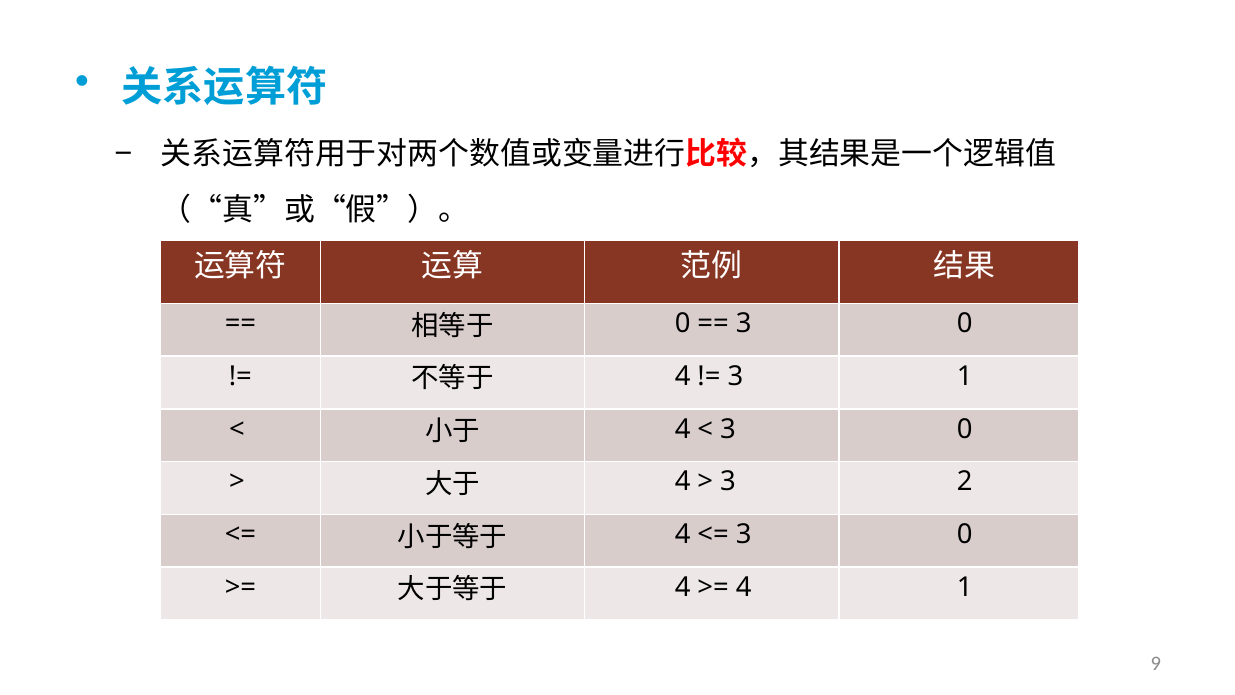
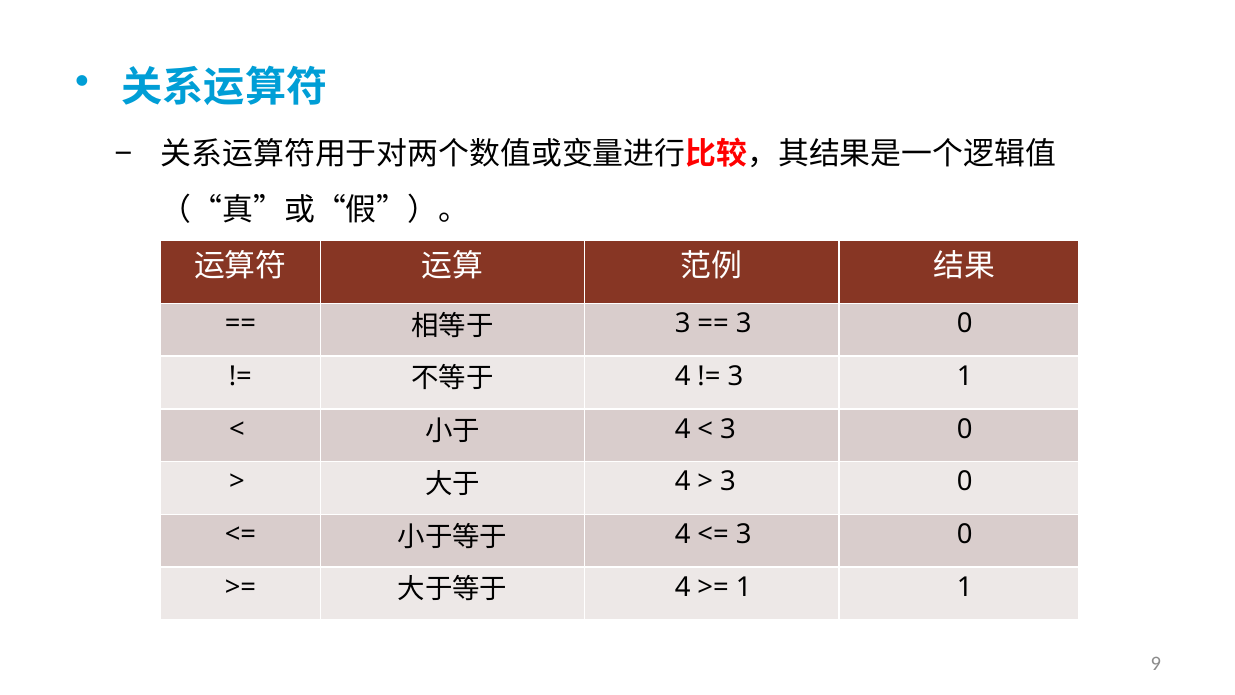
0: 0 -> 3 (683, 324)
2: 2 -> 0 (965, 482)
4: 4 -> 1 (744, 587)
